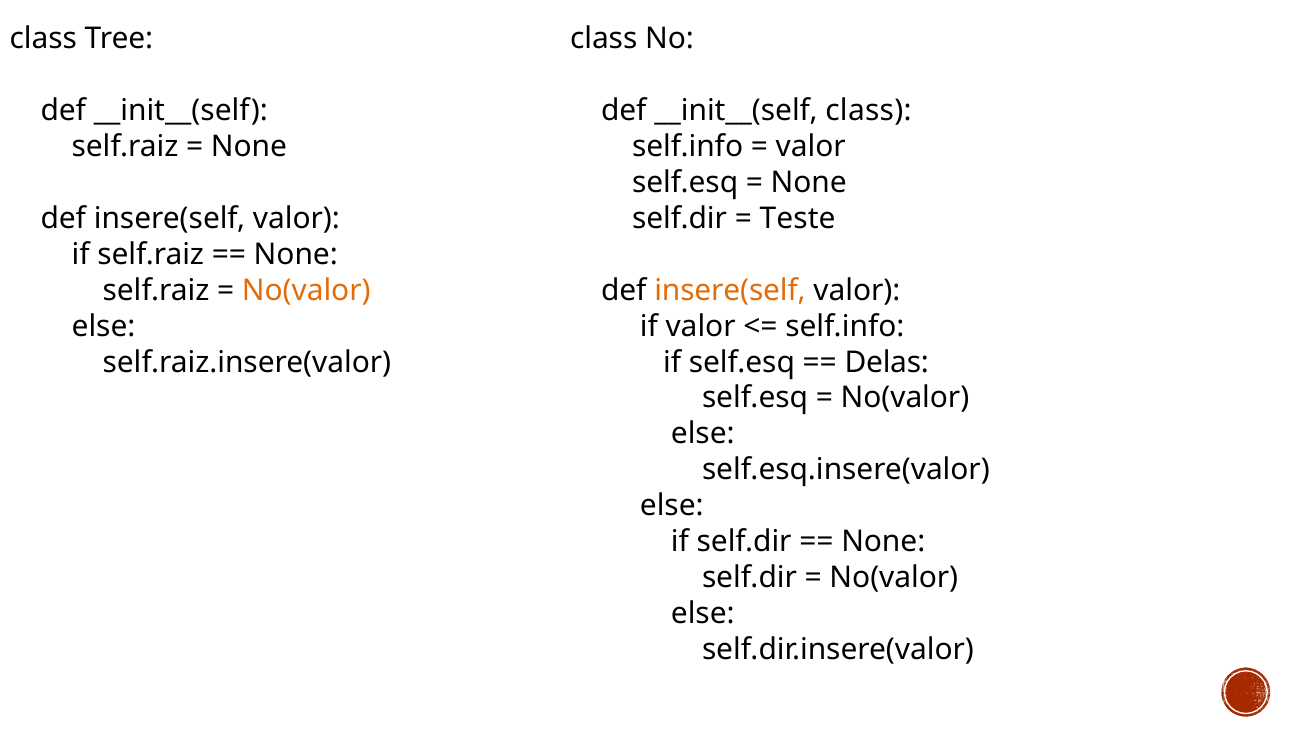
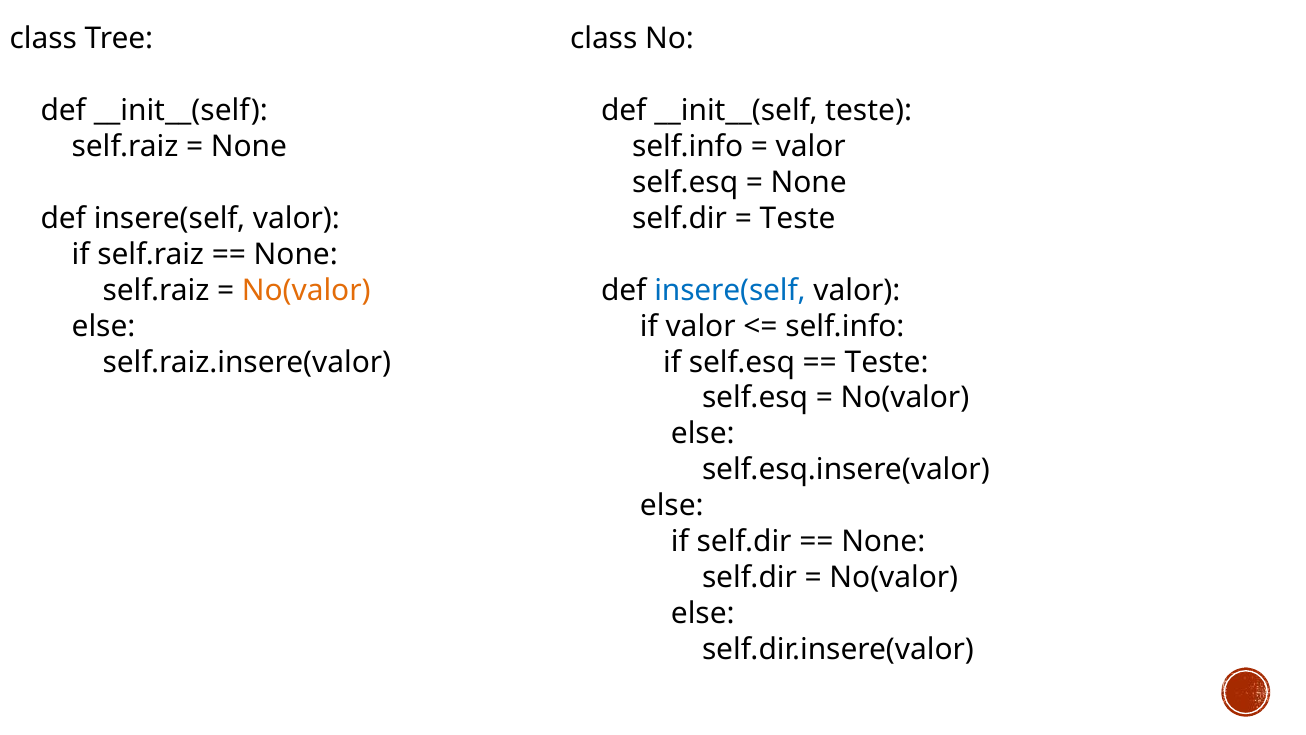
__init__(self class: class -> teste (869, 111)
insere(self colour: orange -> blue (730, 290)
Delas: Delas -> Teste (887, 362)
